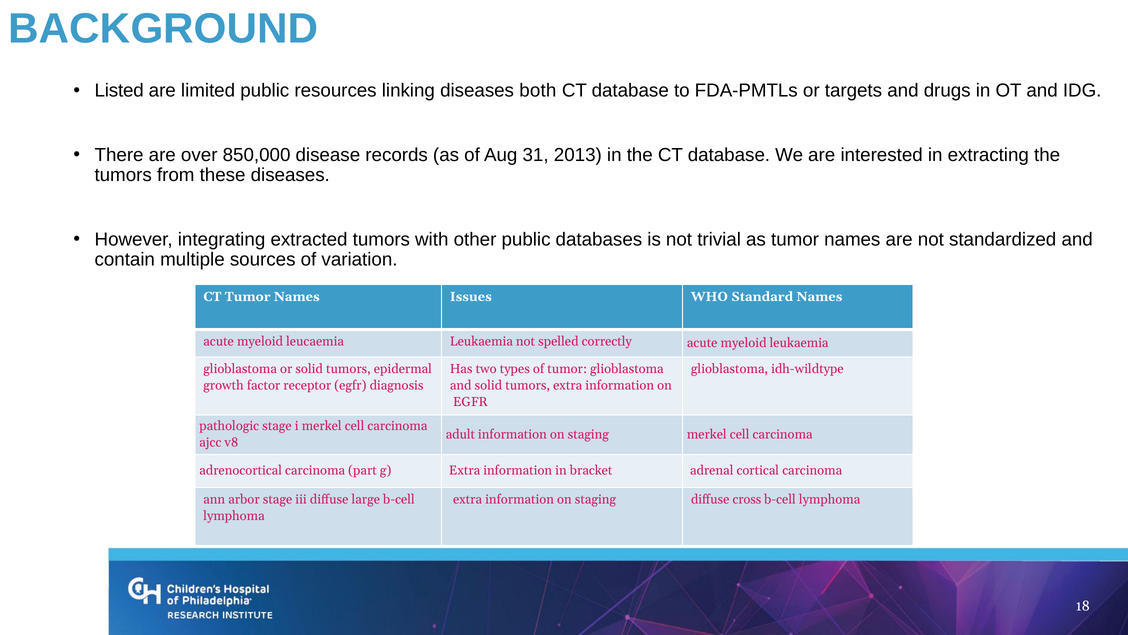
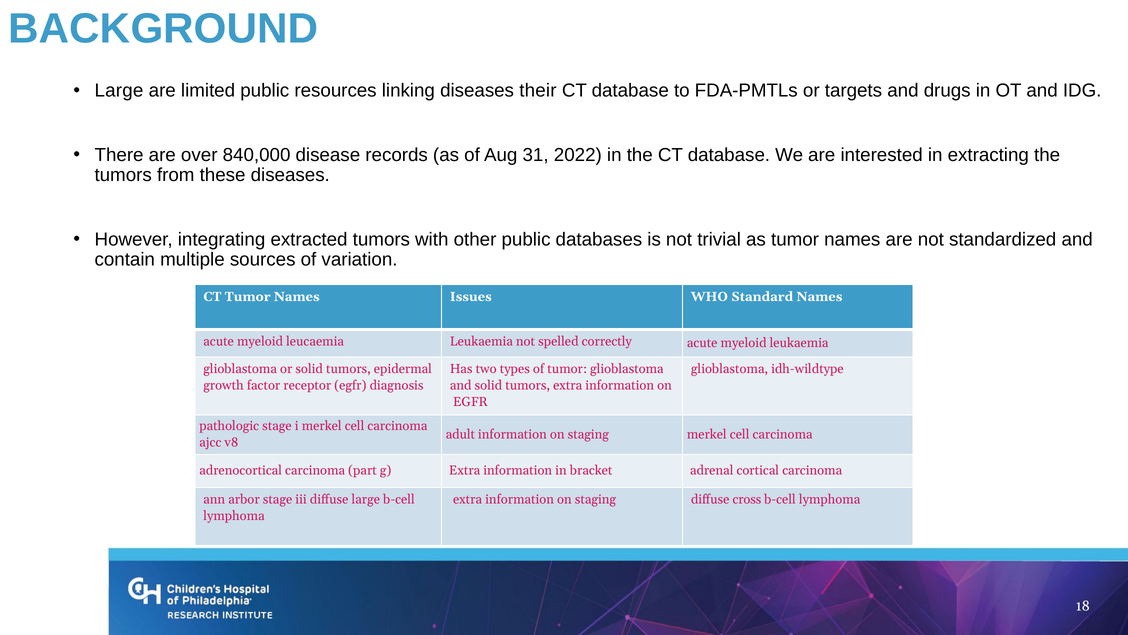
Listed: Listed -> Large (119, 91)
both: both -> their (538, 91)
850,000: 850,000 -> 840,000 (257, 155)
2013: 2013 -> 2022 (578, 155)
